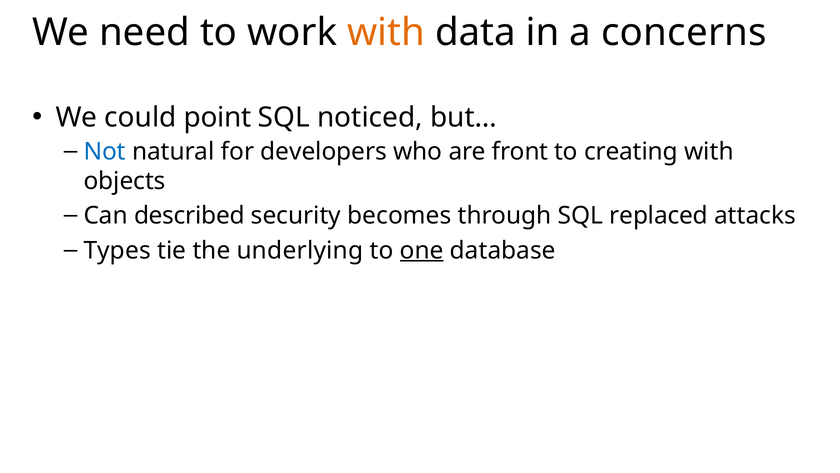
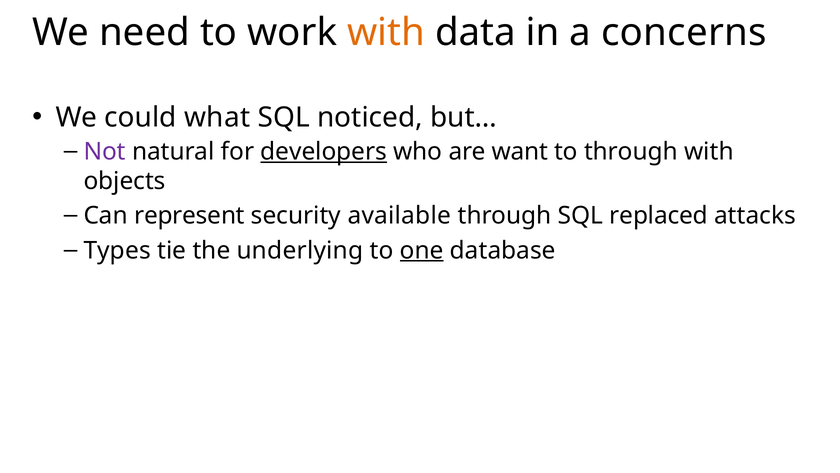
point: point -> what (217, 118)
Not colour: blue -> purple (105, 151)
developers underline: none -> present (324, 151)
front: front -> want (520, 151)
to creating: creating -> through (631, 151)
described: described -> represent (189, 215)
becomes: becomes -> available (399, 215)
